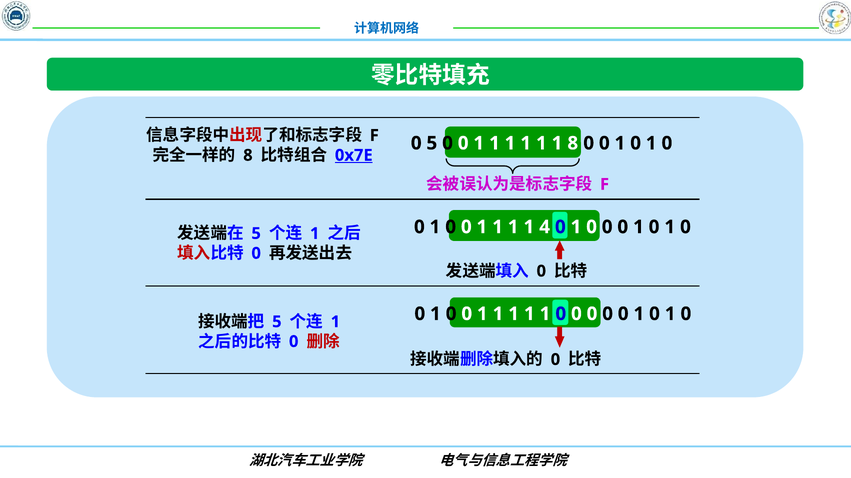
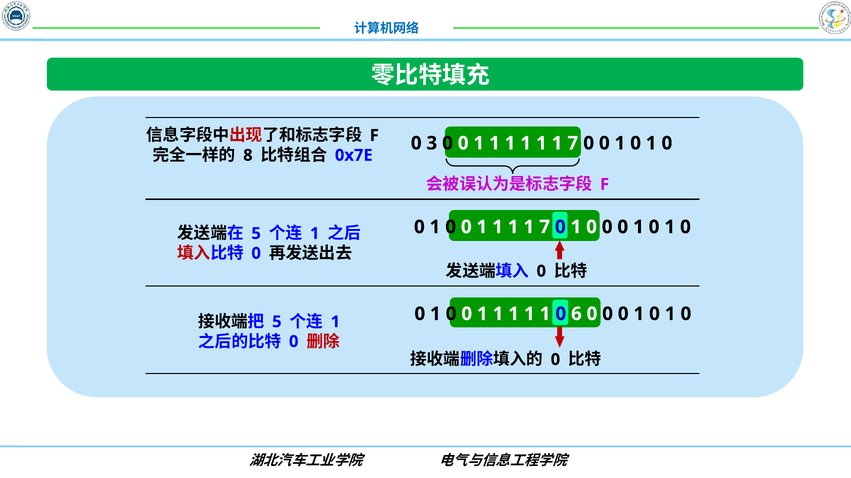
0 5: 5 -> 3 (432, 143)
8: 8 -> 7 (573, 143)
0x7E underline: present -> none (354, 156)
4: 4 -> 7 (545, 227)
1 1 0 0: 0 -> 6 (576, 314)
